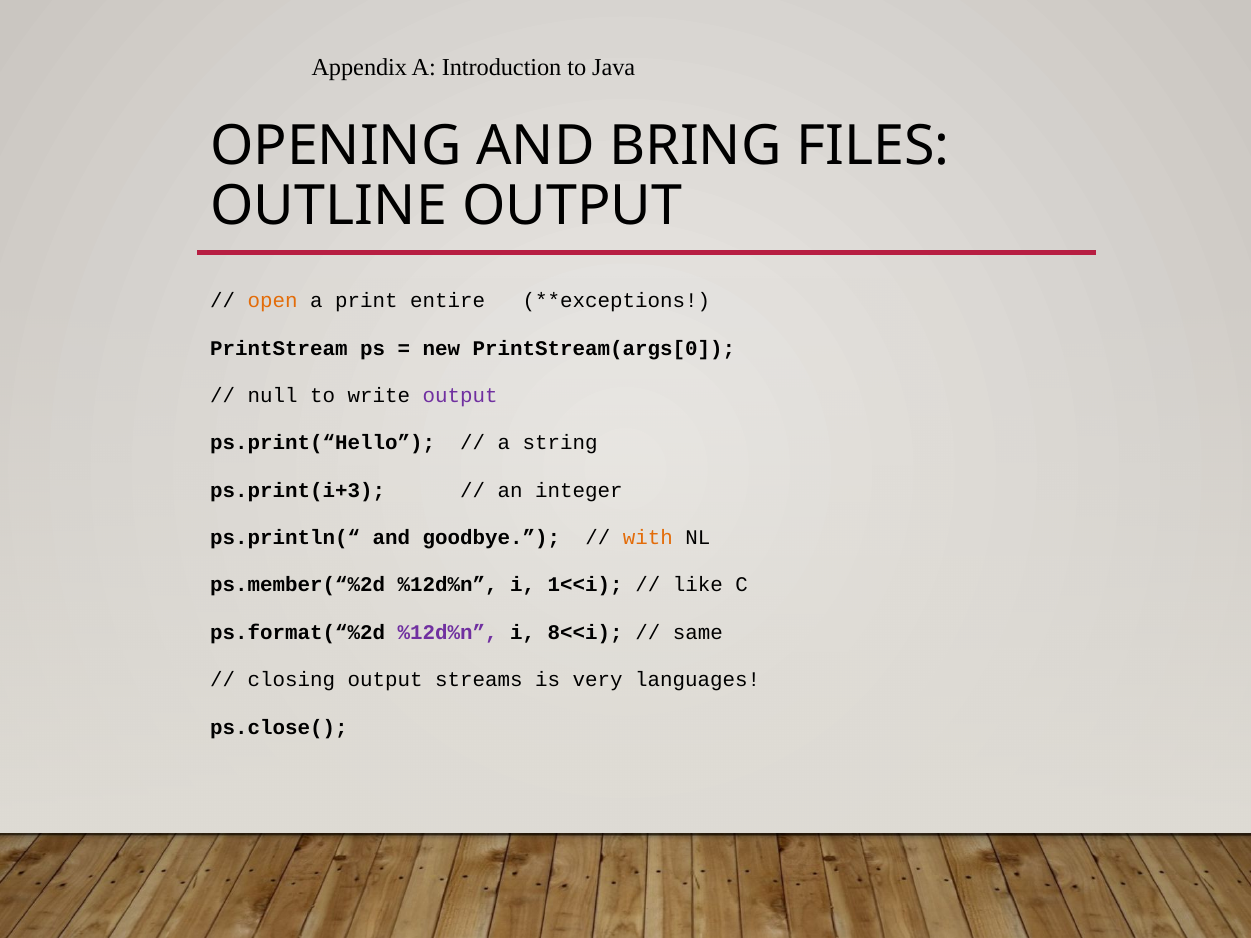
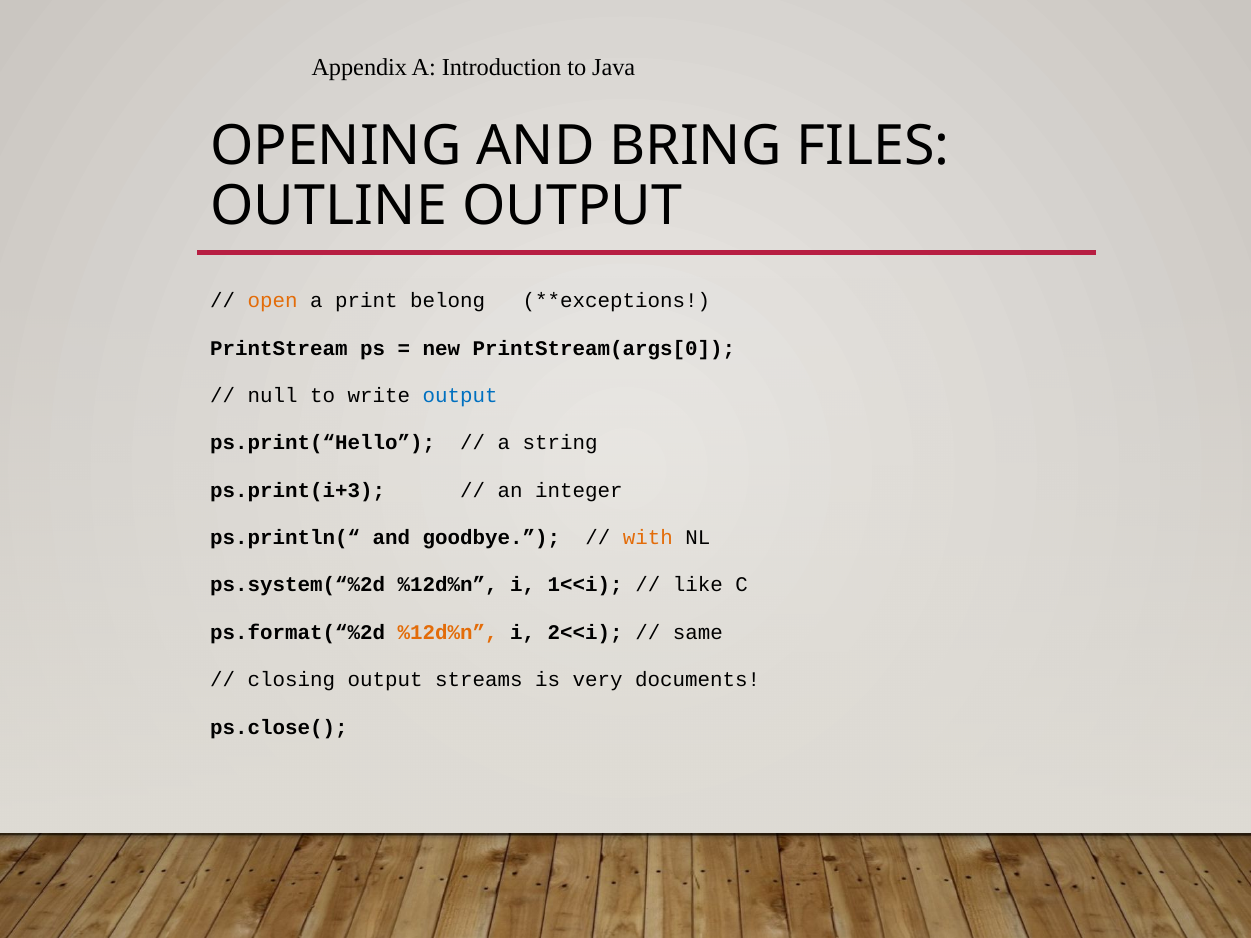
entire: entire -> belong (448, 301)
output colour: purple -> blue (460, 396)
ps.member(“%2d: ps.member(“%2d -> ps.system(“%2d (298, 585)
%12d%n colour: purple -> orange (448, 633)
8<<i: 8<<i -> 2<<i (585, 633)
languages: languages -> documents (698, 680)
